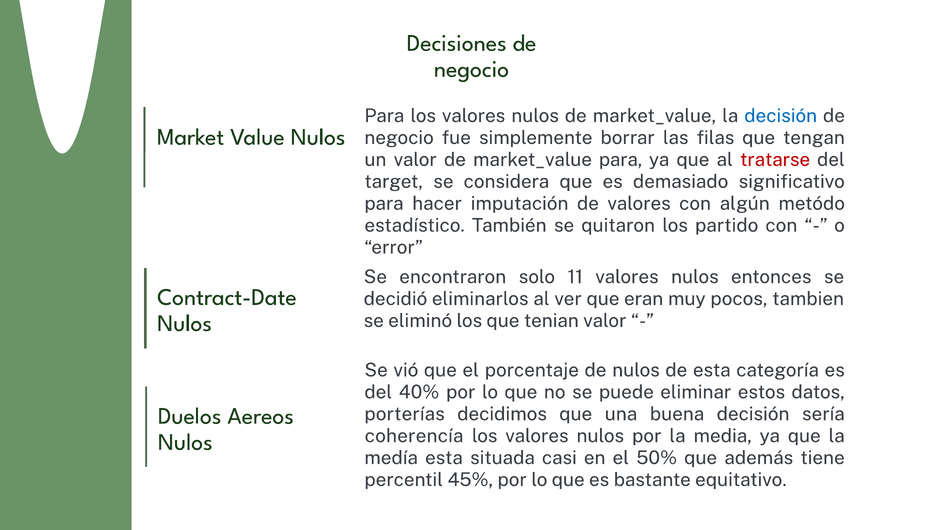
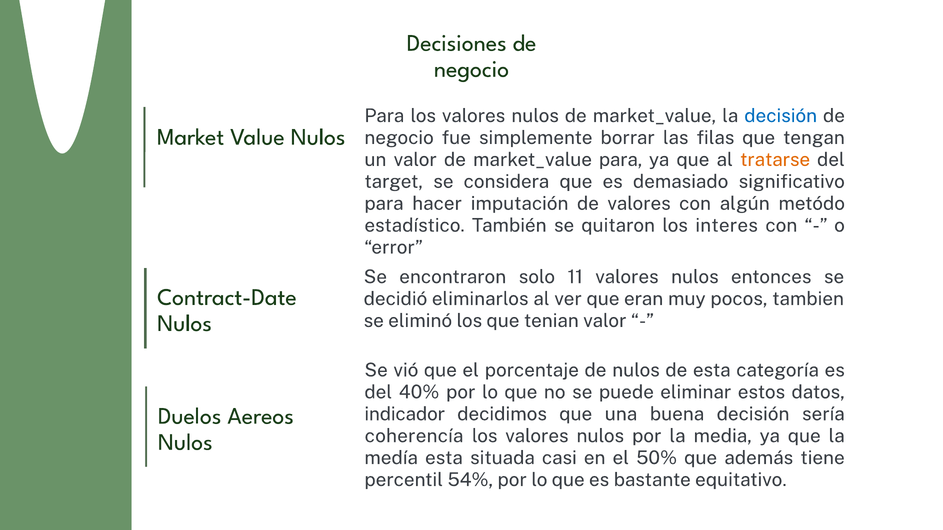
tratarse colour: red -> orange (775, 160)
partido: partido -> interes (727, 226)
porterías: porterías -> indicador (405, 414)
45%: 45% -> 54% (470, 480)
